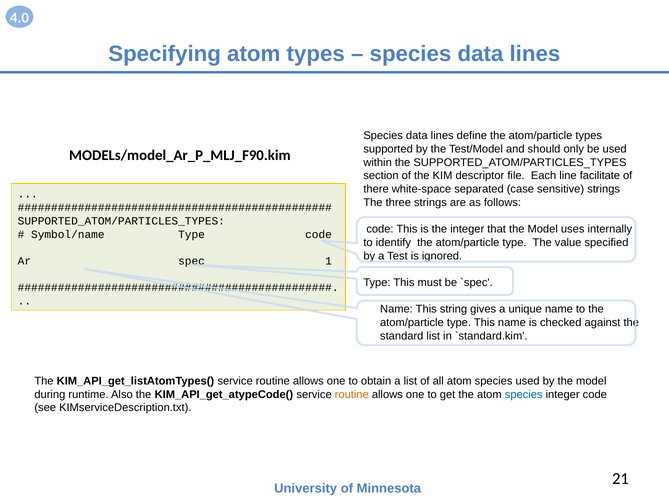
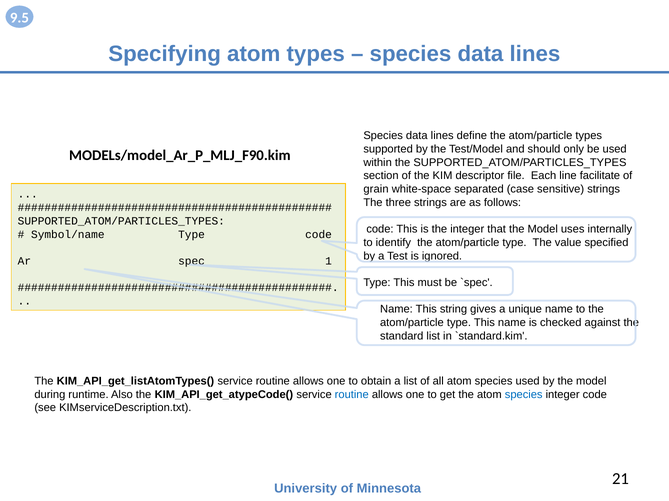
4.0: 4.0 -> 9.5 (19, 18)
there: there -> grain (376, 189)
routine colour: orange -> blue (352, 395)
